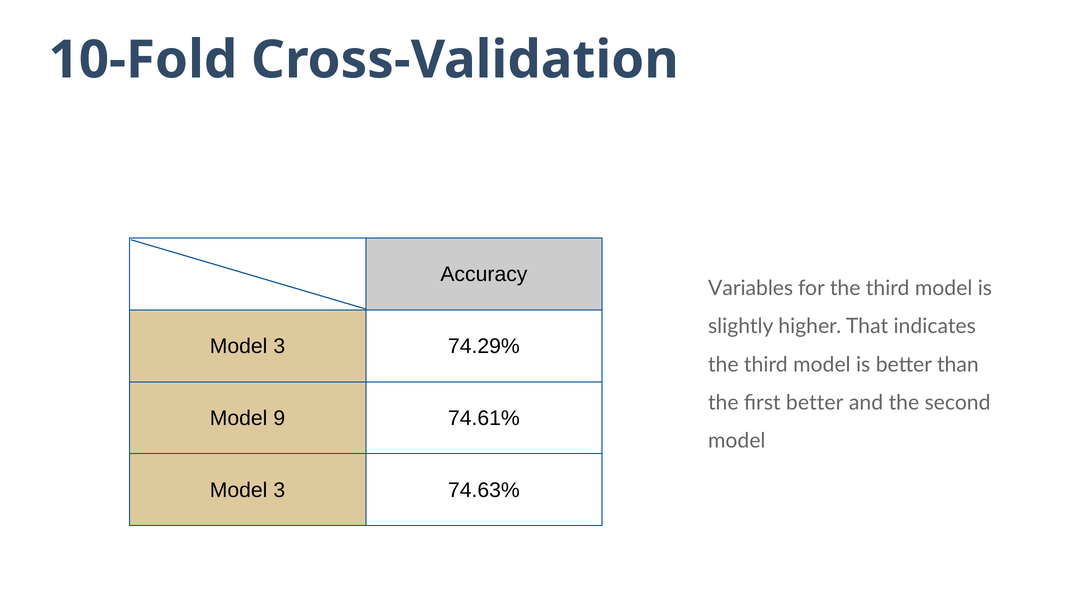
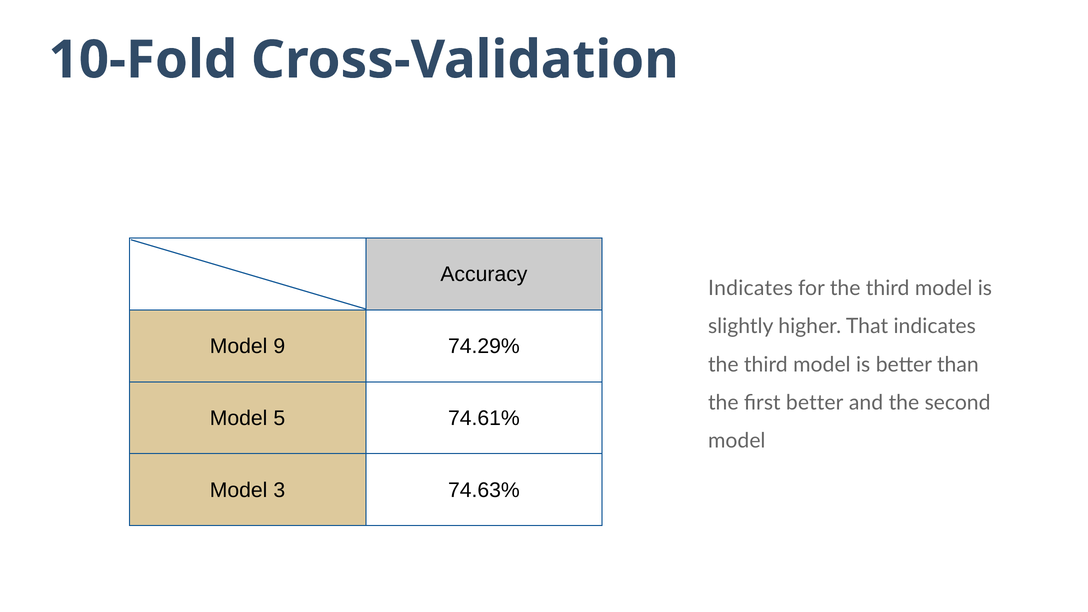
Variables: Variables -> Indicates (751, 288)
3: 3 -> 9 (279, 346)
9: 9 -> 5 (279, 418)
